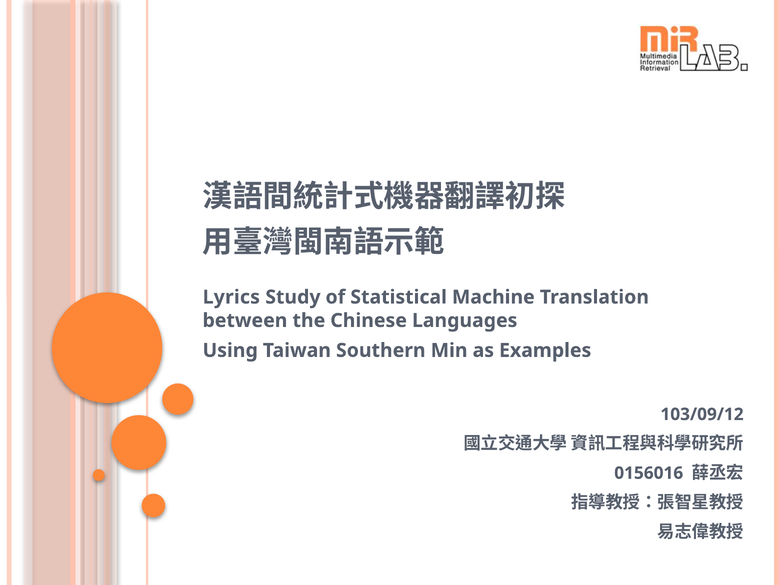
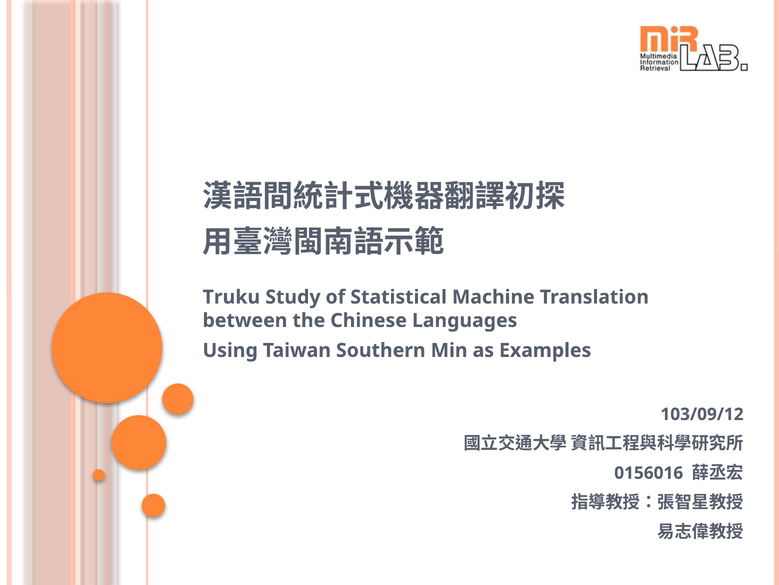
Lyrics: Lyrics -> Truku (231, 297)
